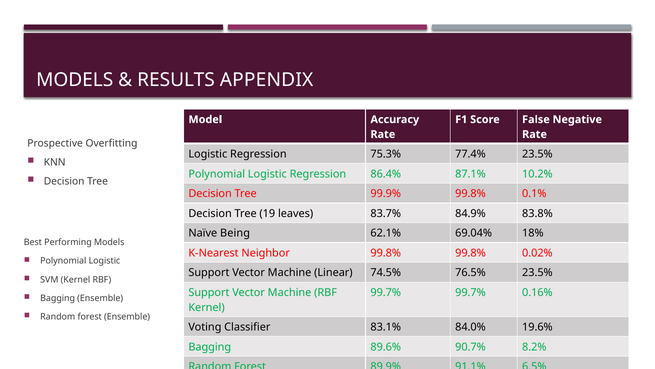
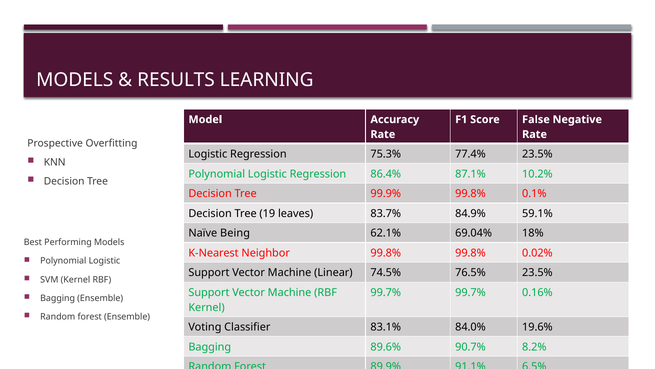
APPENDIX: APPENDIX -> LEARNING (267, 80)
83.8%: 83.8% -> 59.1% (537, 213)
